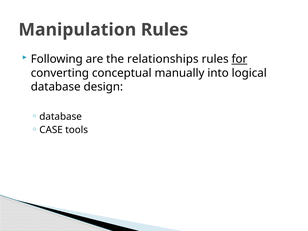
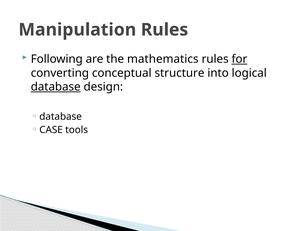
relationships: relationships -> mathematics (163, 59)
manually: manually -> structure (179, 73)
database underline: none -> present (56, 87)
